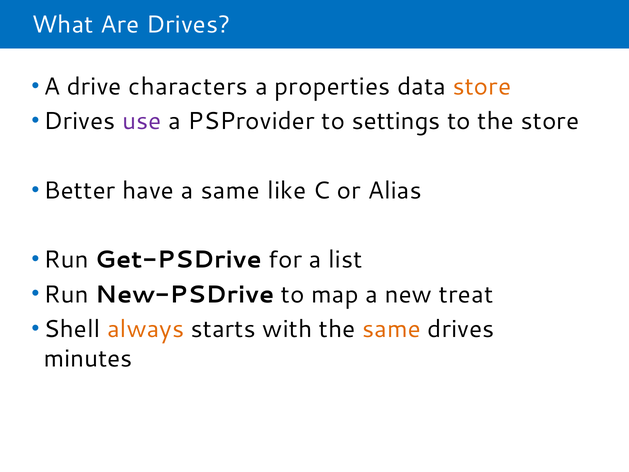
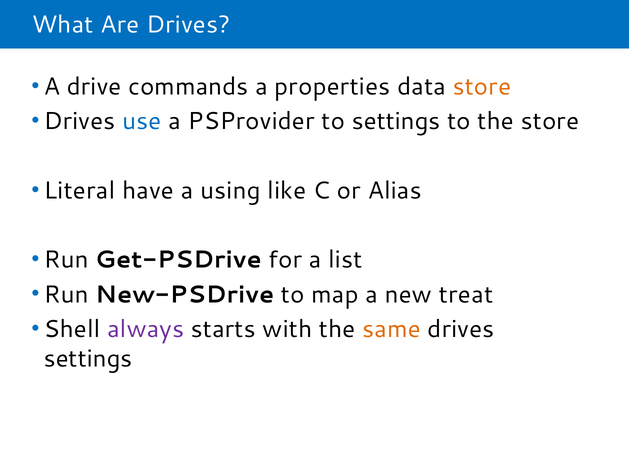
characters: characters -> commands (188, 87)
use colour: purple -> blue (142, 121)
Better: Better -> Literal (80, 190)
a same: same -> using (230, 190)
always colour: orange -> purple (146, 329)
minutes: minutes -> settings (88, 358)
